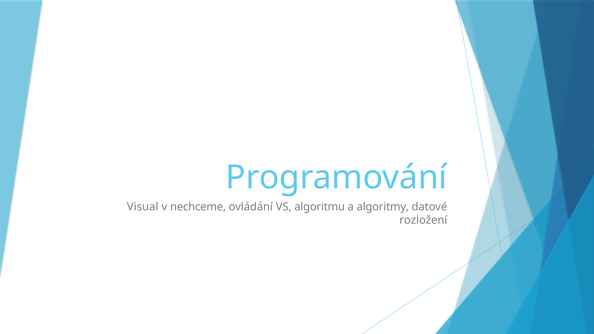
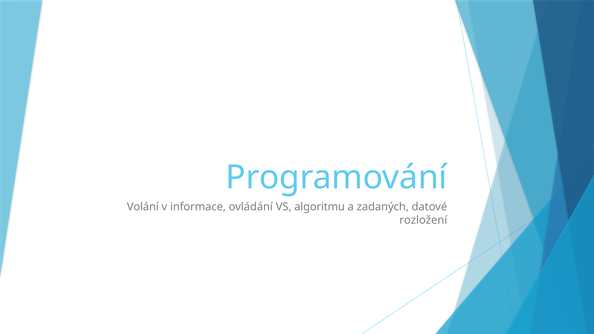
Visual: Visual -> Volání (143, 207)
nechceme: nechceme -> informace (198, 207)
algoritmy: algoritmy -> zadaných (383, 207)
